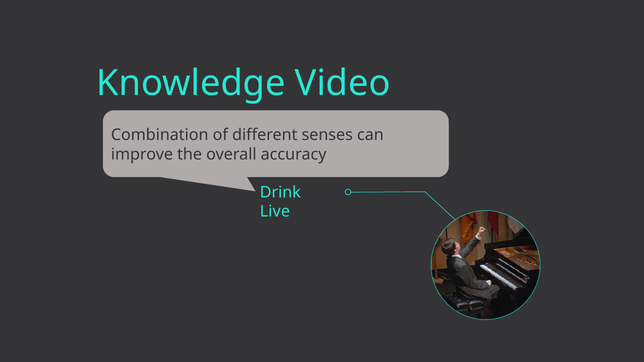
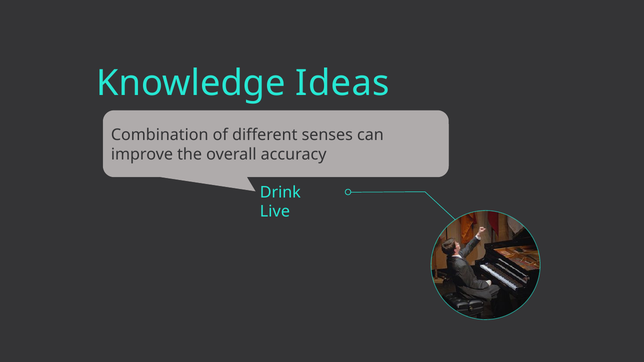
Video: Video -> Ideas (343, 84)
